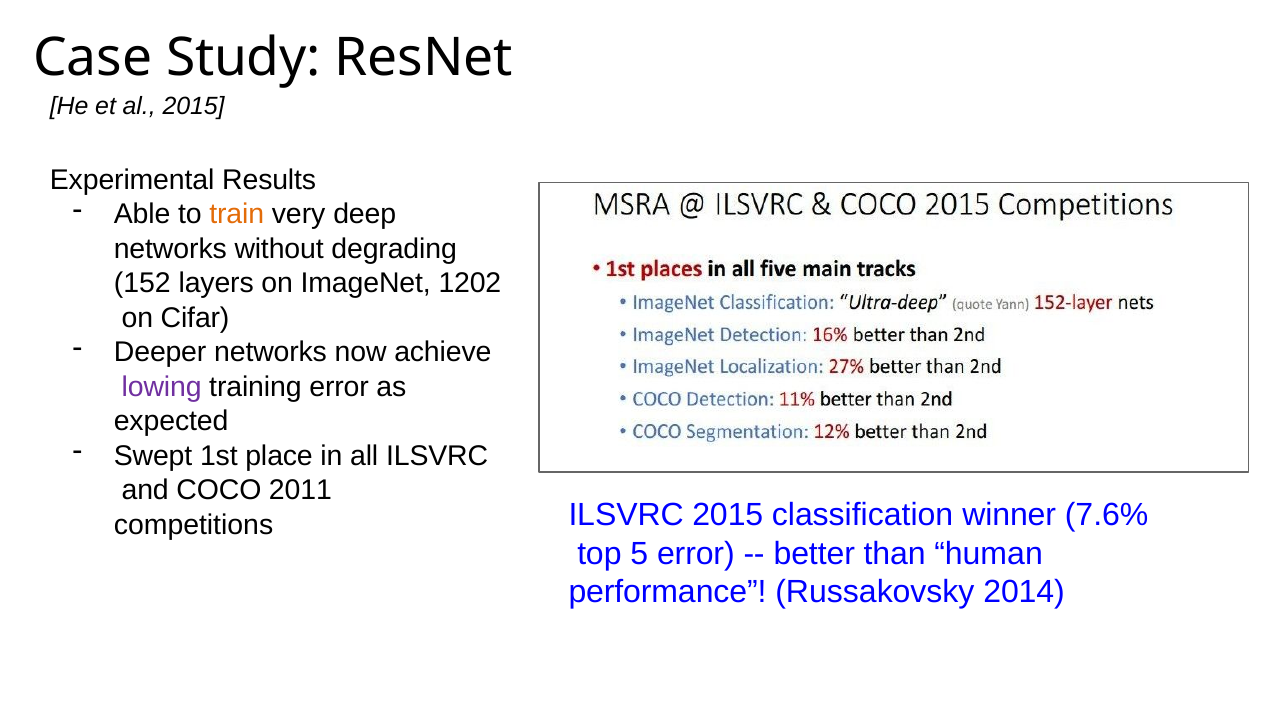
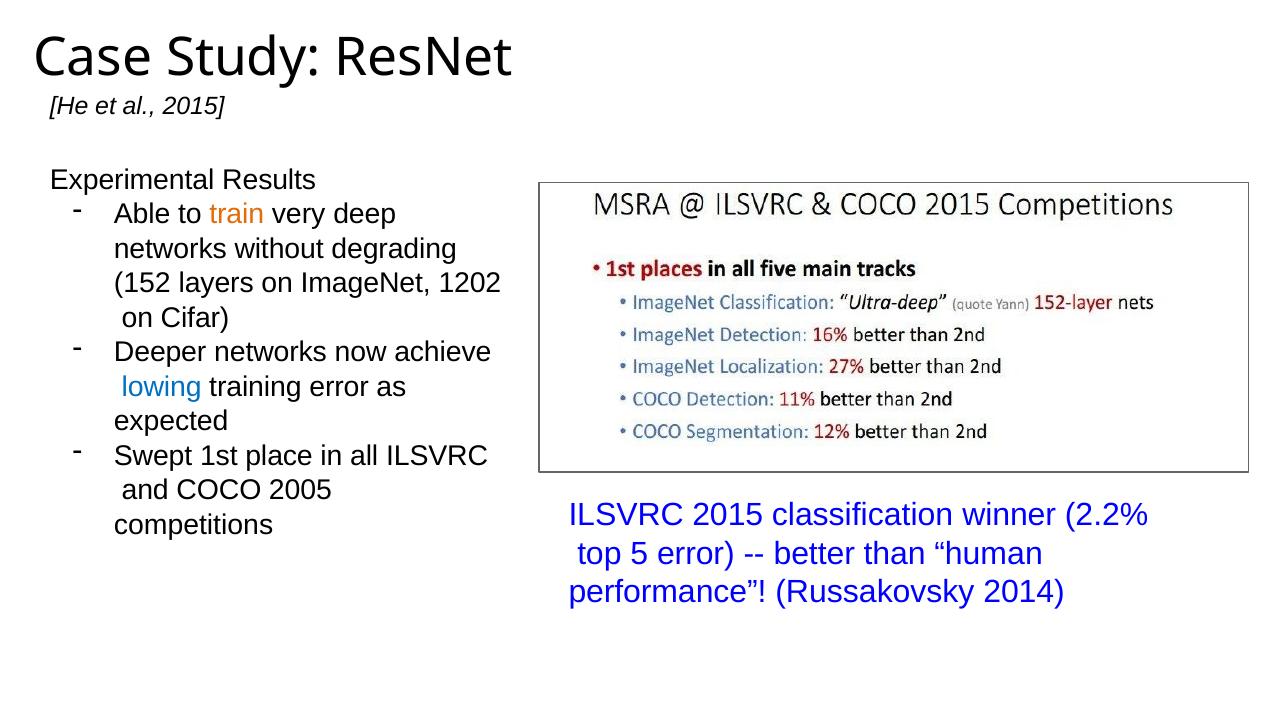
lowing colour: purple -> blue (162, 387)
2011: 2011 -> 2005 (300, 490)
7.6%: 7.6% -> 2.2% (1107, 515)
